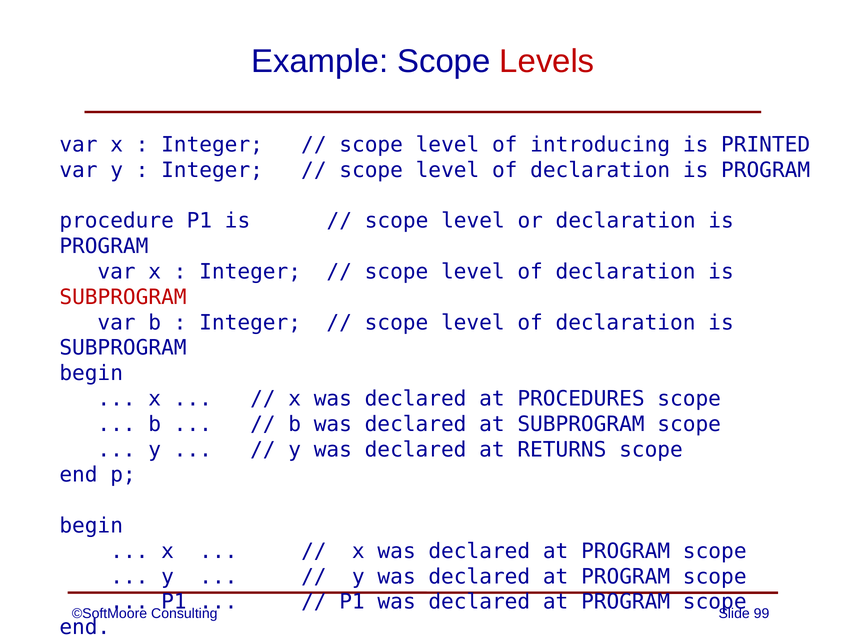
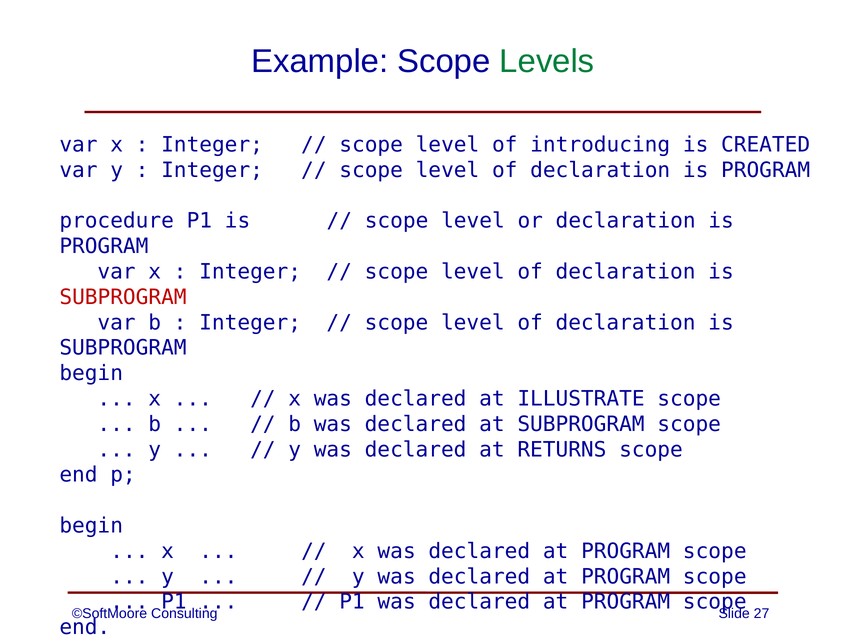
Levels colour: red -> green (547, 62)
PRINTED: PRINTED -> CREATED (766, 145)
PROCEDURES: PROCEDURES -> ILLUSTRATE (581, 398)
99: 99 -> 27 (762, 613)
